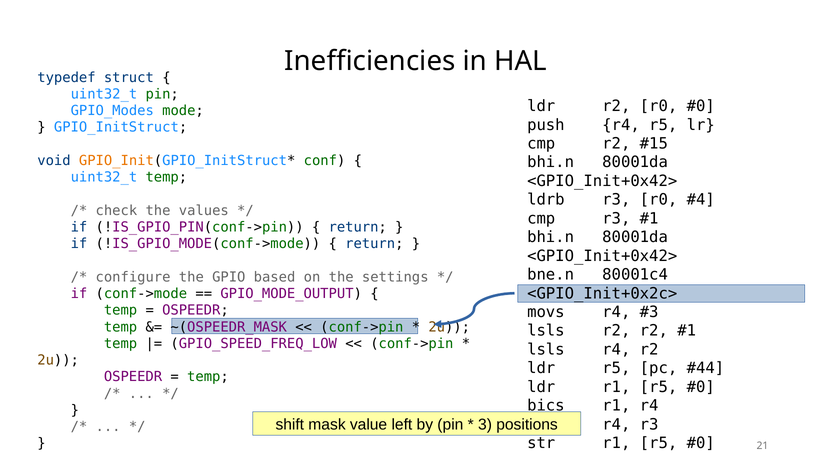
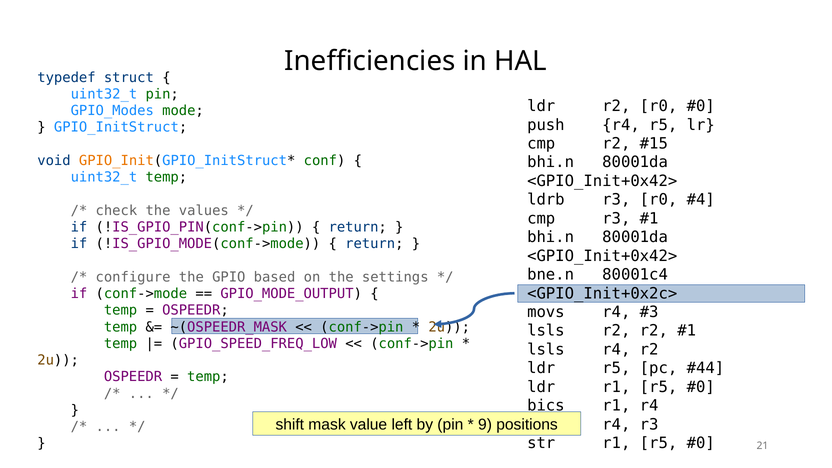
3: 3 -> 9 (485, 425)
